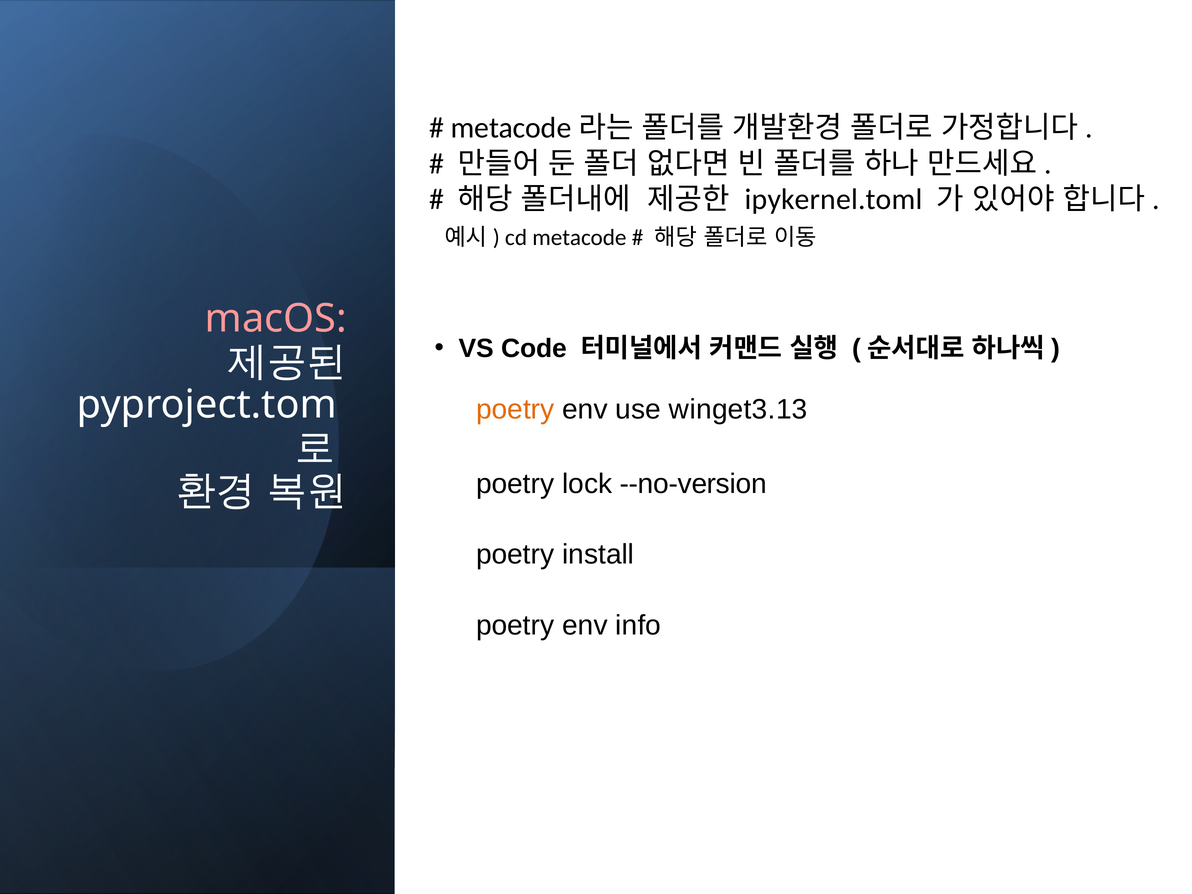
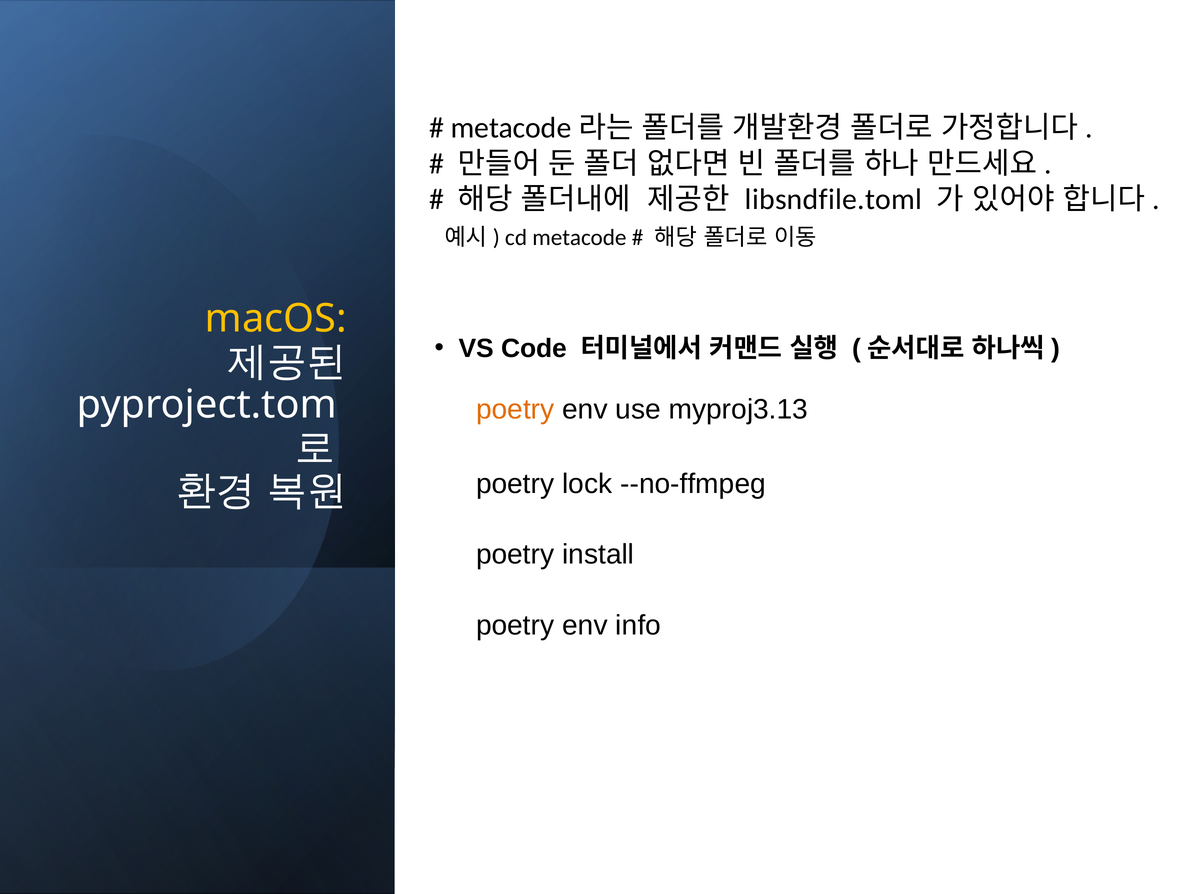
ipykernel.toml: ipykernel.toml -> libsndfile.toml (834, 200)
macOS colour: pink -> yellow (276, 319)
winget3.13: winget3.13 -> myproj3.13 (738, 410)
--no-version: --no-version -> --no-ffmpeg (693, 484)
